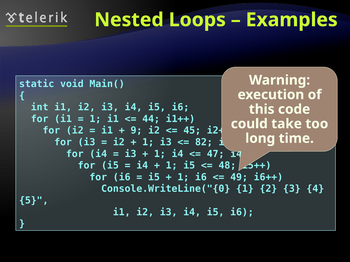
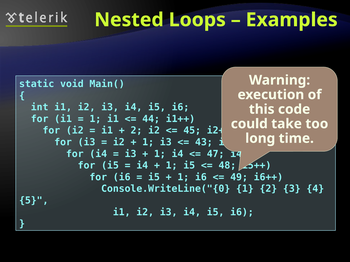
9: 9 -> 2 (136, 131)
82: 82 -> 43 (204, 142)
